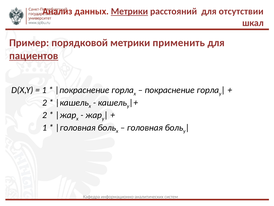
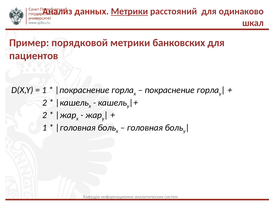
отсутствии: отсутствии -> одинаково (241, 11)
применить: применить -> банковских (179, 43)
пациентов underline: present -> none (34, 56)
